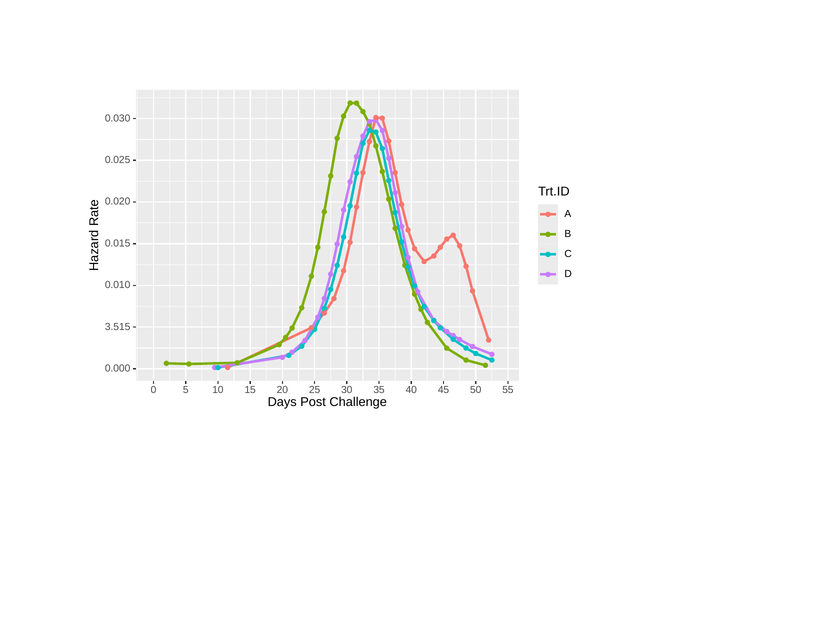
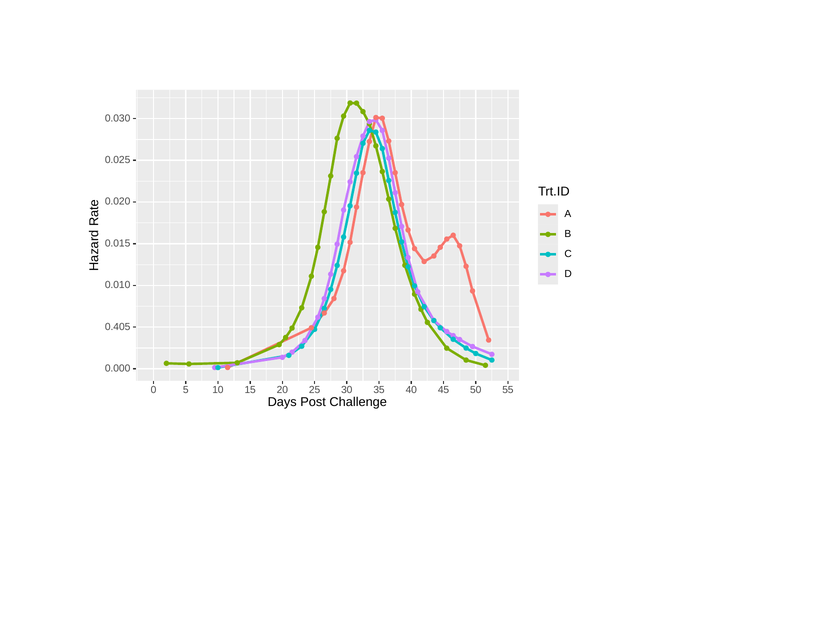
3.515: 3.515 -> 0.405 (118, 327)
